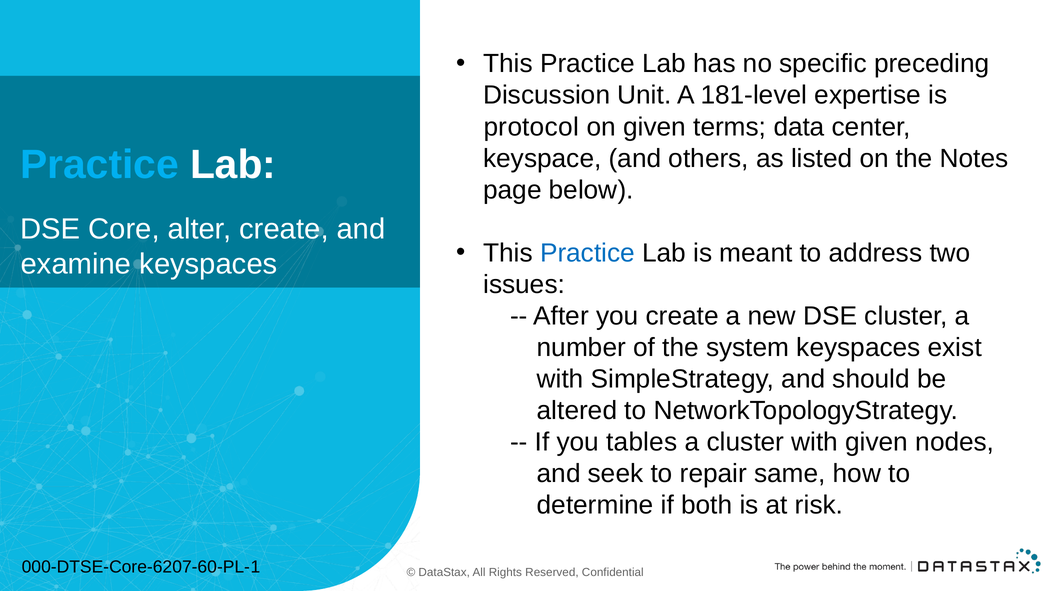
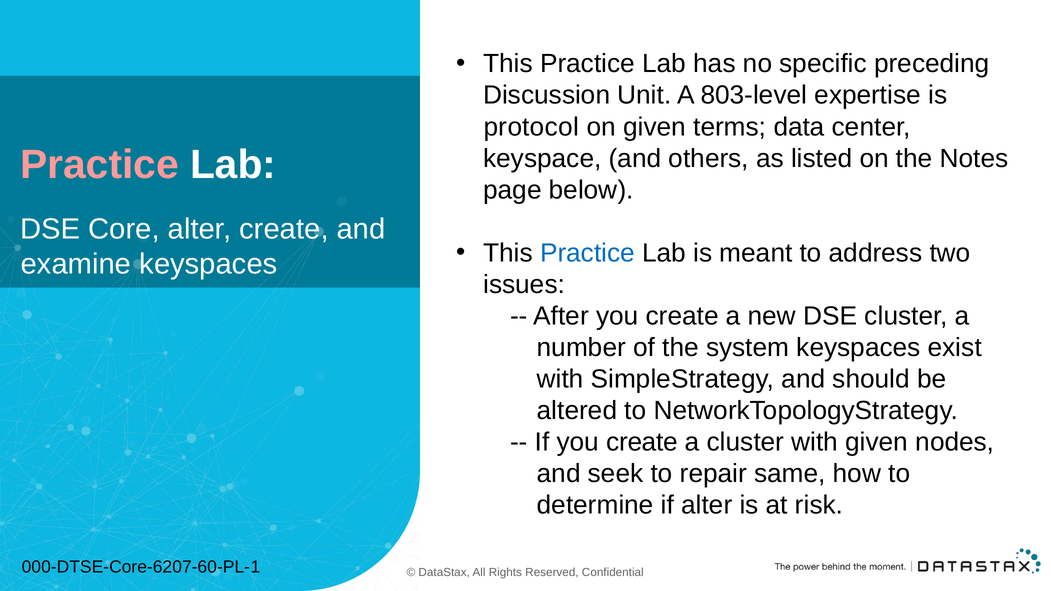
181-level: 181-level -> 803-level (754, 95)
Practice colour: light blue -> pink (99, 165)
If you tables: tables -> create (642, 442)
if both: both -> alter (707, 505)
